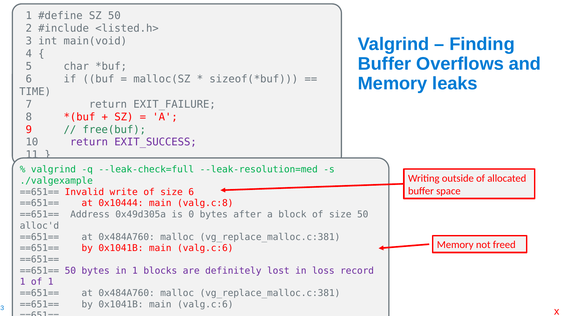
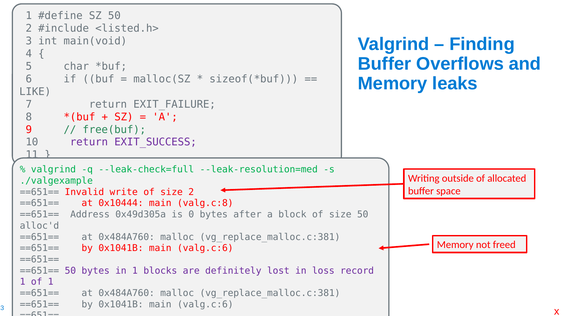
TIME: TIME -> LIKE (35, 92)
size 6: 6 -> 2 (191, 192)
